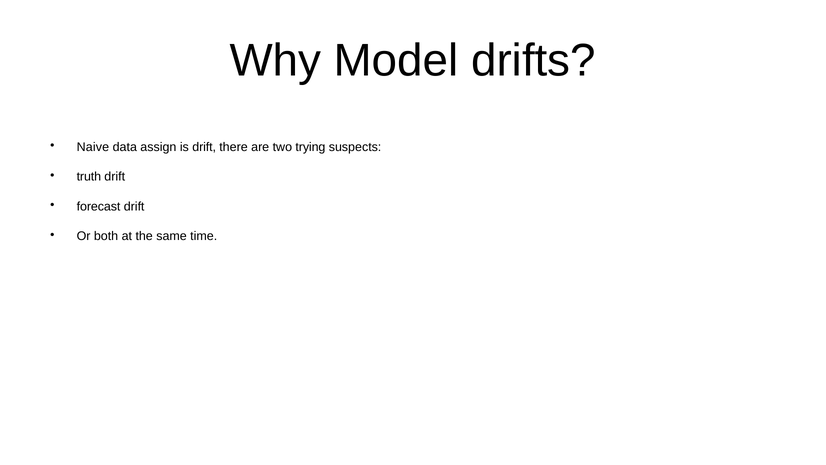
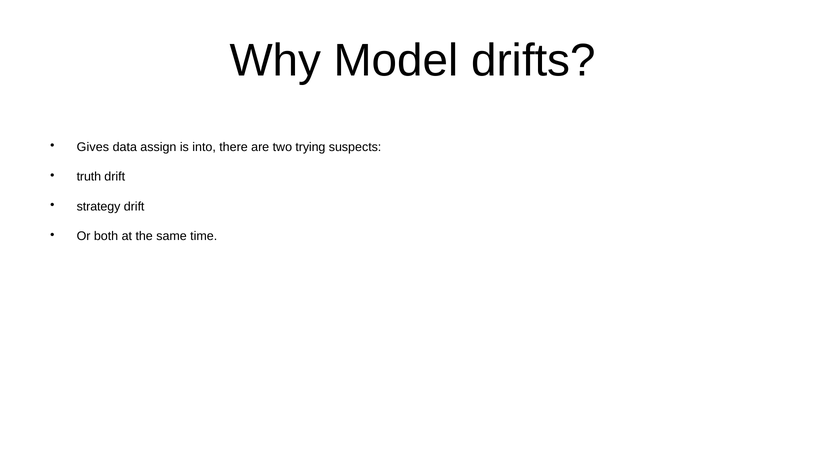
Naive: Naive -> Gives (93, 147)
is drift: drift -> into (204, 147)
forecast: forecast -> strategy (99, 206)
